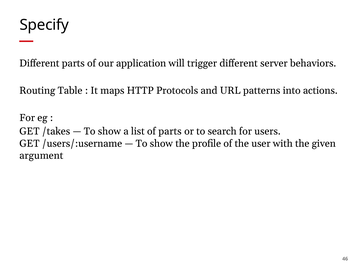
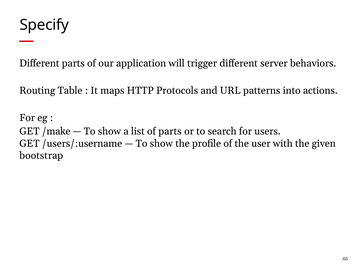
/takes: /takes -> /make (56, 131)
argument: argument -> bootstrap (41, 156)
